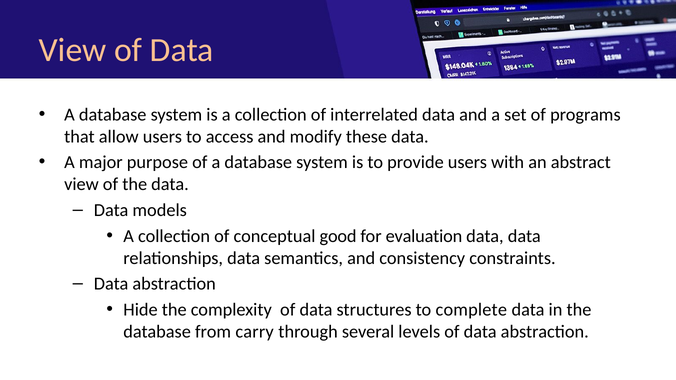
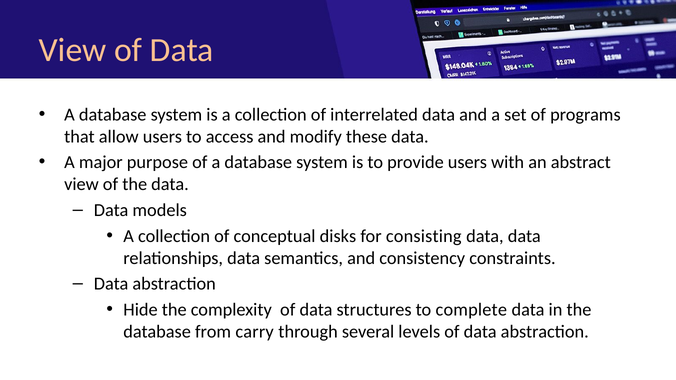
good: good -> disks (338, 236)
evaluation: evaluation -> consisting (424, 236)
